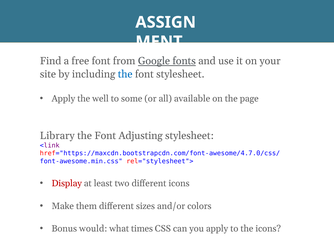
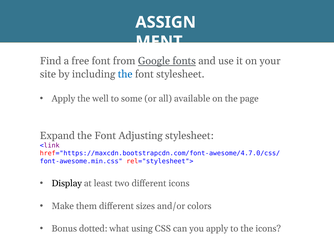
Library: Library -> Expand (57, 136)
Display colour: red -> black (67, 184)
would: would -> dotted (93, 229)
times: times -> using (142, 229)
